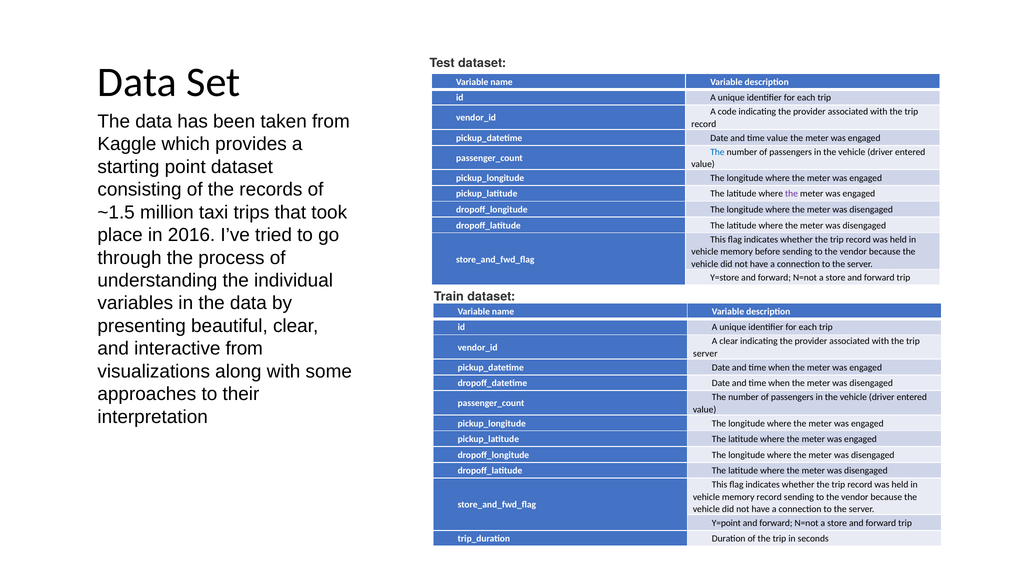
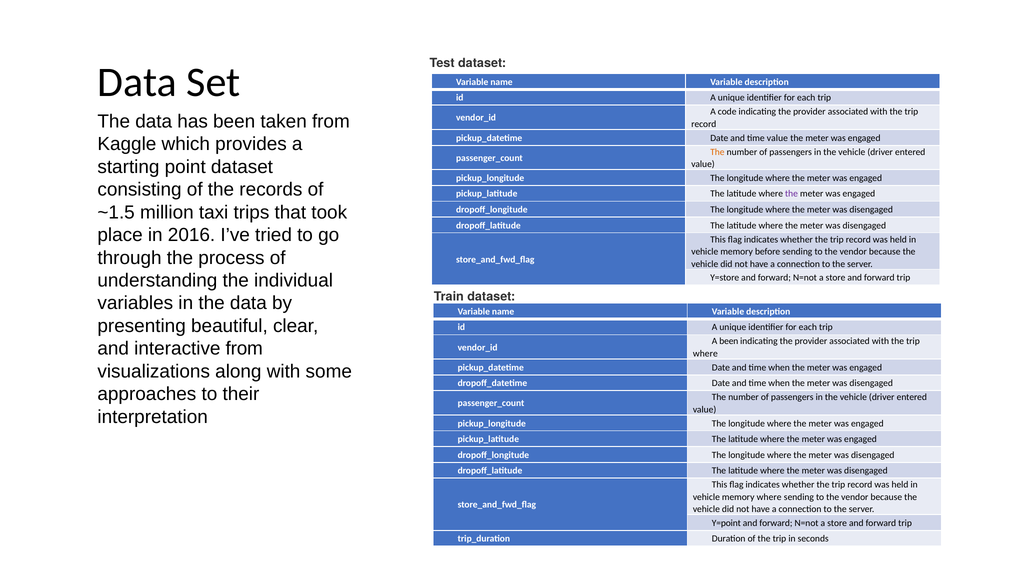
The colour: blue -> orange (717, 152)
A clear: clear -> been (729, 341)
server: server -> where (705, 354)
memory record: record -> where (769, 497)
